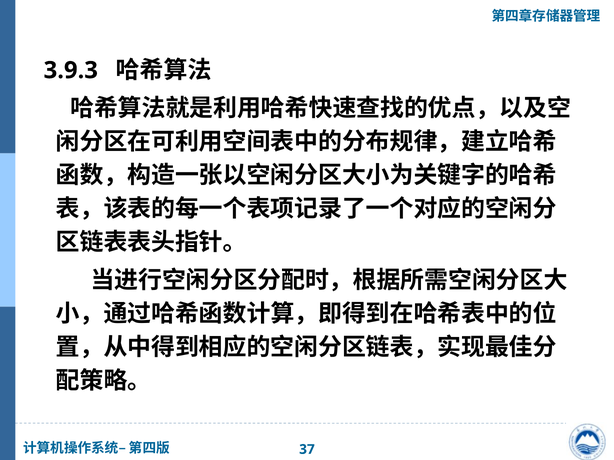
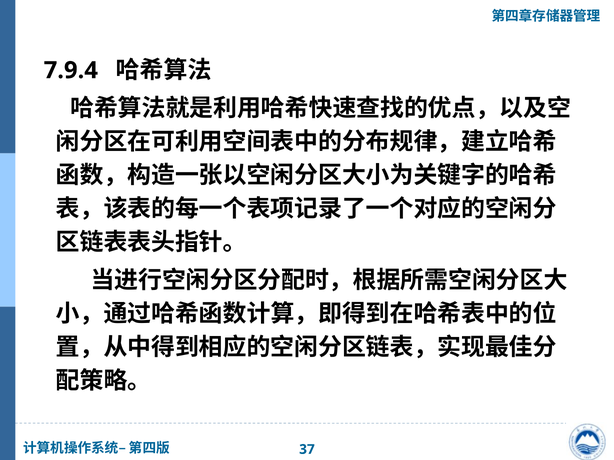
3.9.3: 3.9.3 -> 7.9.4 (71, 70)
